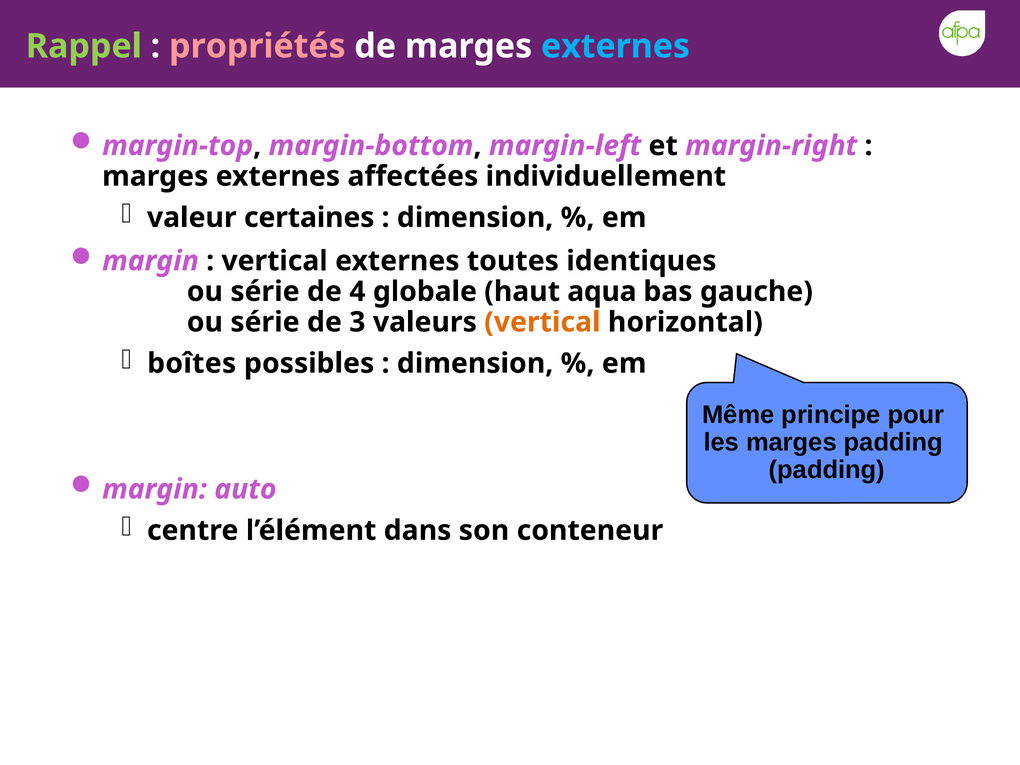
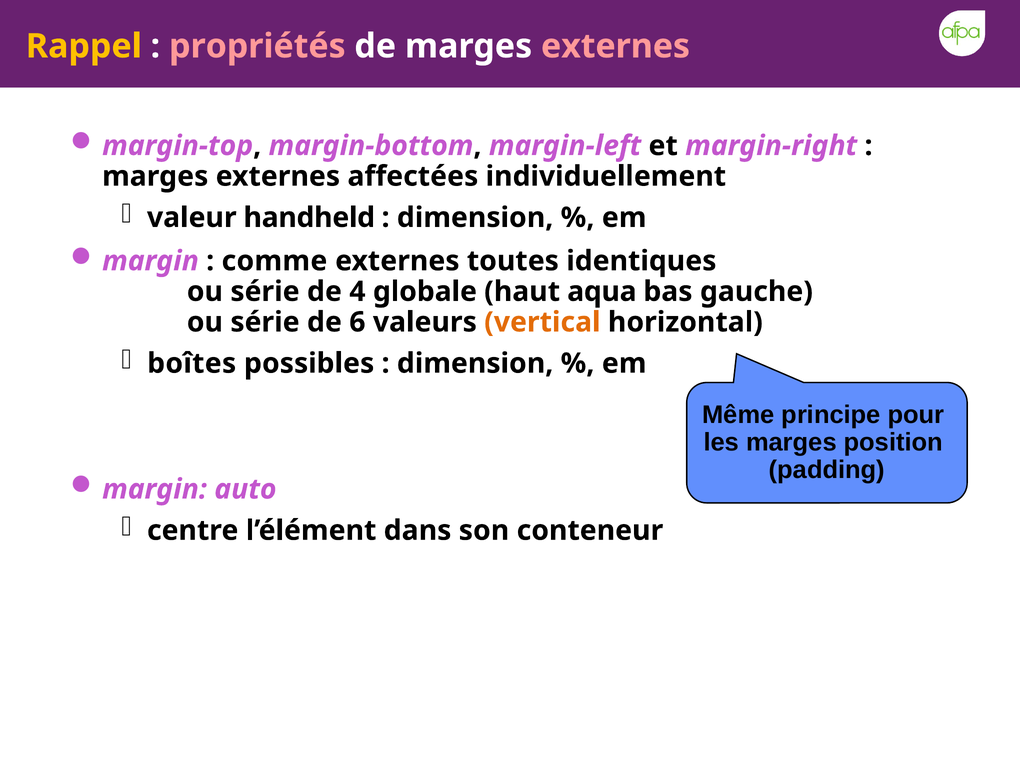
Rappel colour: light green -> yellow (84, 46)
externes colour: light blue -> pink (615, 46)
certaines: certaines -> handheld (309, 218)
vertical: vertical -> comme (274, 261)
3: 3 -> 6 (357, 322)
marges padding: padding -> position (893, 443)
